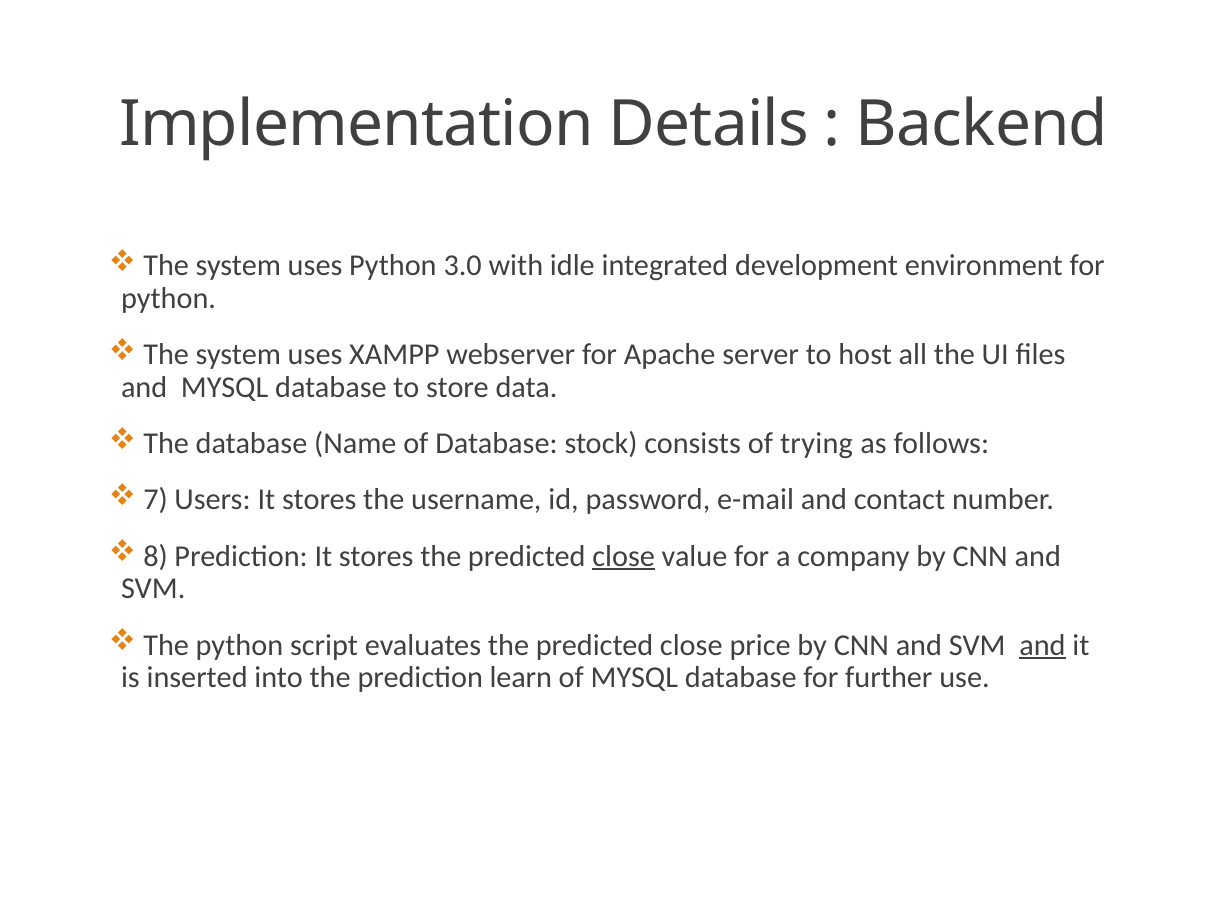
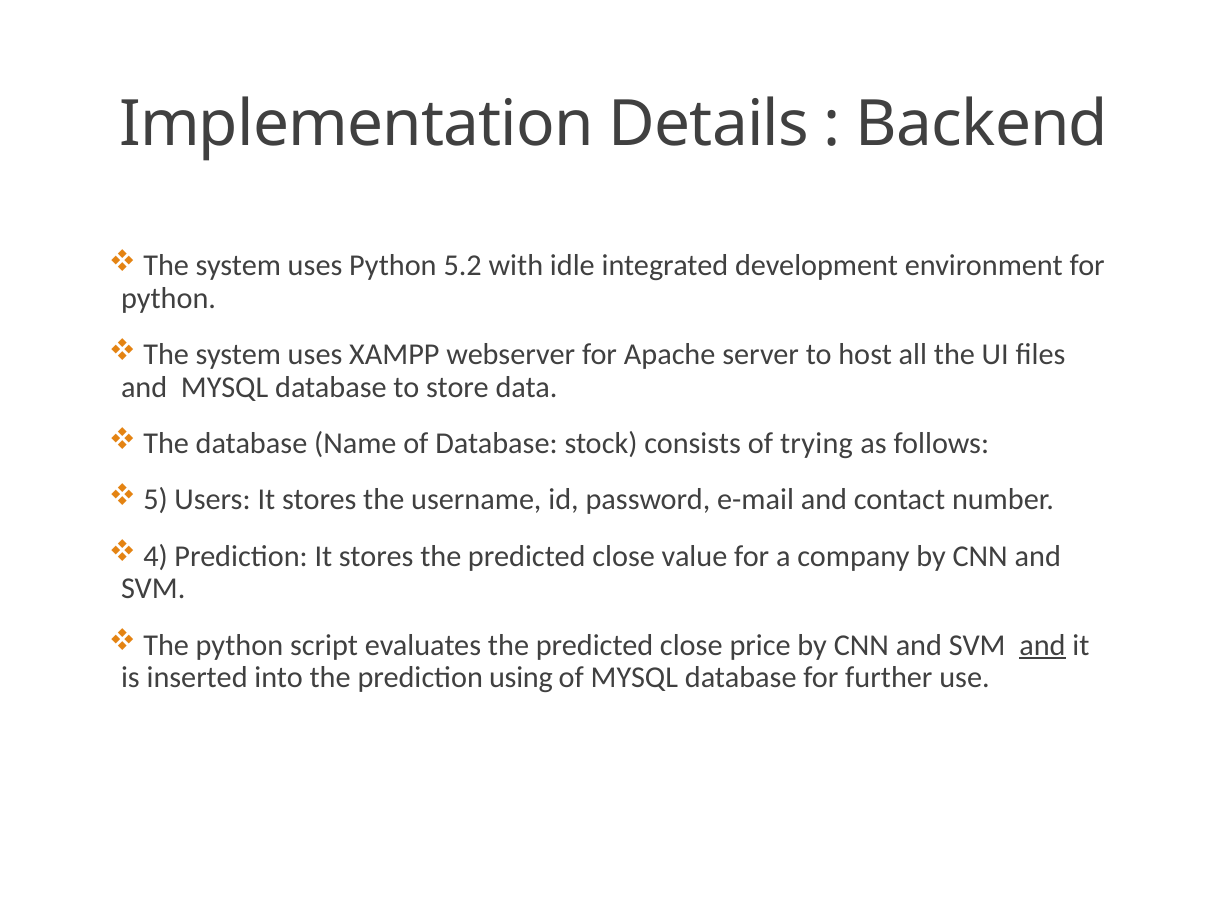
3.0: 3.0 -> 5.2 (463, 266)
7: 7 -> 5 (156, 500)
8: 8 -> 4 (156, 556)
close underline: present -> none (624, 556)
learn: learn -> using (521, 678)
